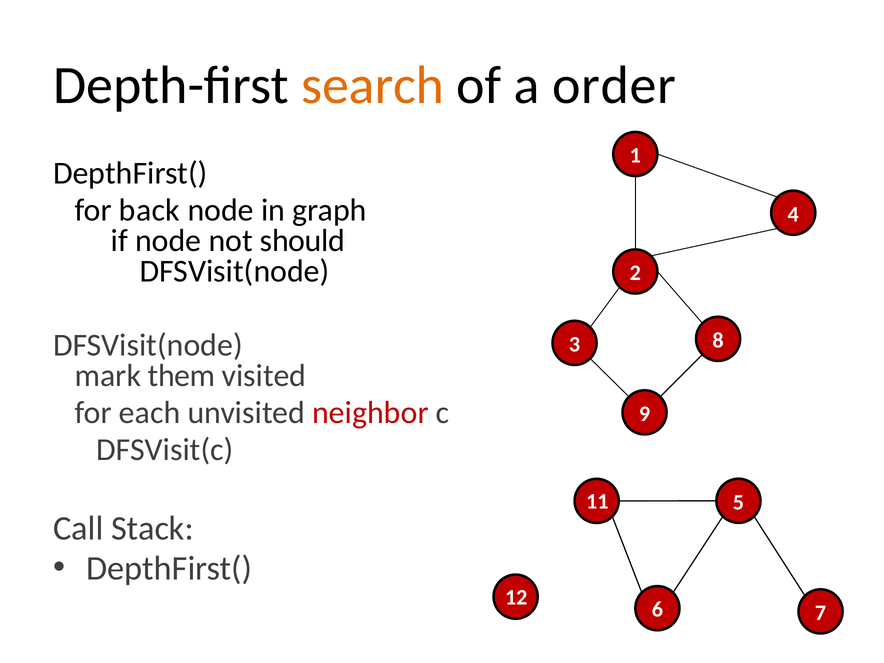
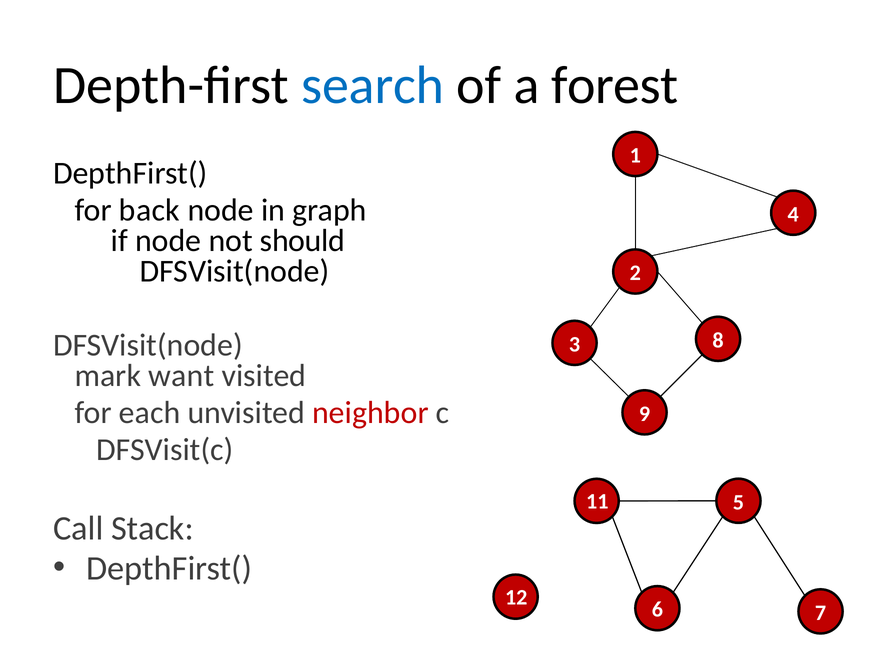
search colour: orange -> blue (373, 86)
order: order -> forest (615, 86)
them: them -> want (181, 376)
